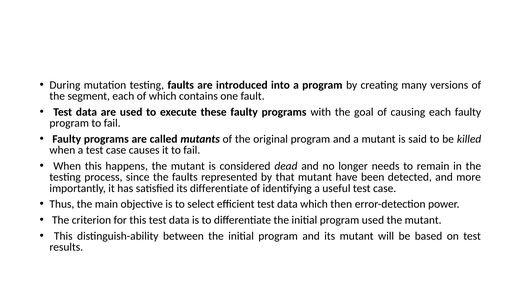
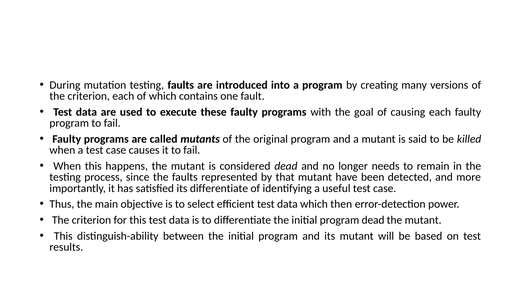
segment: segment -> criterion (89, 96)
program used: used -> dead (373, 220)
